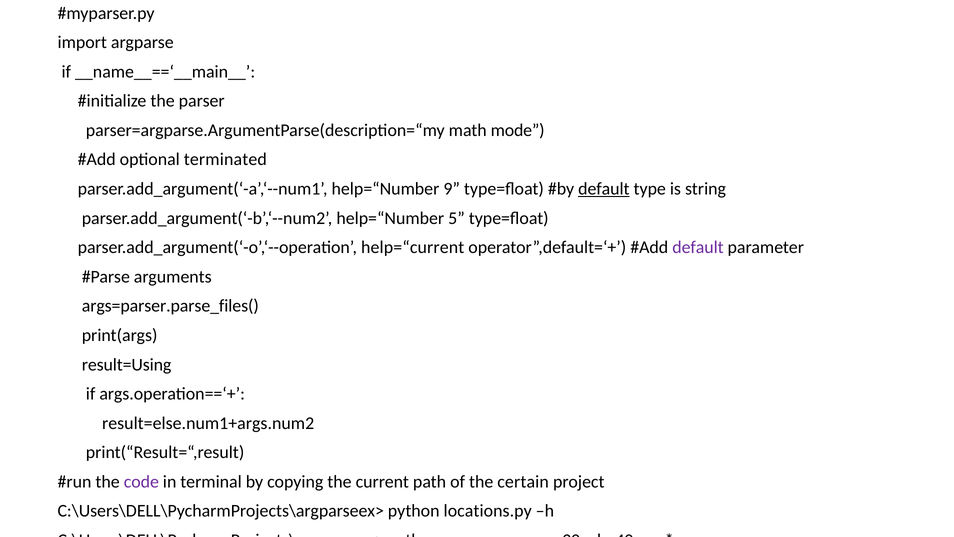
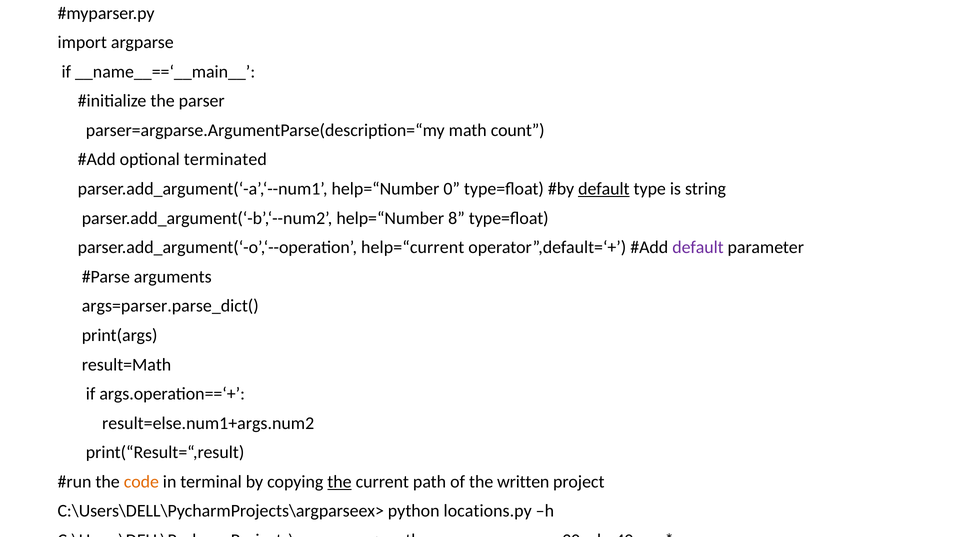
mode: mode -> count (518, 130)
9: 9 -> 0 (452, 189)
5: 5 -> 8 (456, 218)
args=parser.parse_files(: args=parser.parse_files( -> args=parser.parse_dict( (170, 306)
result=Using: result=Using -> result=Math (127, 364)
code colour: purple -> orange (141, 481)
the underline: none -> present (339, 481)
certain: certain -> written (523, 481)
